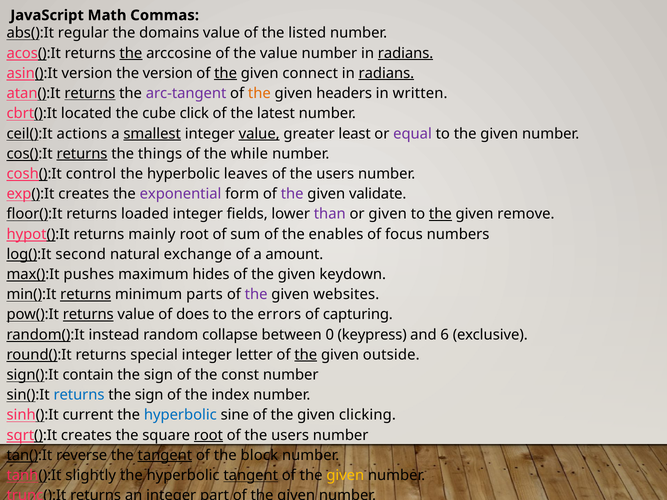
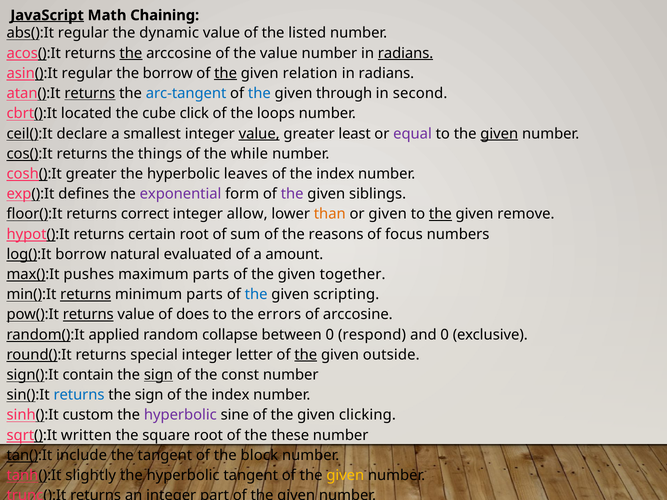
JavaScript underline: none -> present (47, 15)
Commas: Commas -> Chaining (165, 15)
domains: domains -> dynamic (169, 33)
asin():It version: version -> regular (87, 73)
the version: version -> borrow (168, 73)
connect: connect -> relation (310, 73)
radians underline: present -> none (386, 73)
arc-tangent colour: purple -> blue (186, 93)
the colour: orange -> blue (259, 93)
headers: headers -> through (344, 93)
written: written -> second (420, 93)
latest: latest -> loops (276, 114)
actions: actions -> declare (82, 134)
smallest underline: present -> none (152, 134)
given underline: none -> present (499, 134)
returns underline: present -> none (82, 154)
cosh():It control: control -> greater (91, 174)
users: users -> index (335, 174)
exp():It creates: creates -> defines (84, 194)
validate: validate -> siblings (378, 194)
loaded: loaded -> correct (145, 214)
fields: fields -> allow (247, 214)
than colour: purple -> orange (330, 214)
mainly: mainly -> certain (152, 234)
enables: enables -> reasons (336, 234)
log():It second: second -> borrow (81, 254)
exchange: exchange -> evaluated (198, 254)
maximum hides: hides -> parts (211, 274)
keydown: keydown -> together (353, 274)
the colour: purple -> blue (256, 295)
websites: websites -> scripting (346, 295)
of capturing: capturing -> arccosine (358, 315)
instead: instead -> applied (114, 335)
keypress: keypress -> respond (372, 335)
and 6: 6 -> 0 (445, 335)
sign underline: none -> present (158, 375)
current: current -> custom (88, 415)
hyperbolic colour: blue -> purple (180, 415)
sqrt():It creates: creates -> written (86, 435)
root underline: present -> none (208, 435)
users: users -> these (290, 435)
reverse: reverse -> include (82, 456)
tangent underline: present -> none (165, 456)
tangent underline: present -> none (251, 476)
